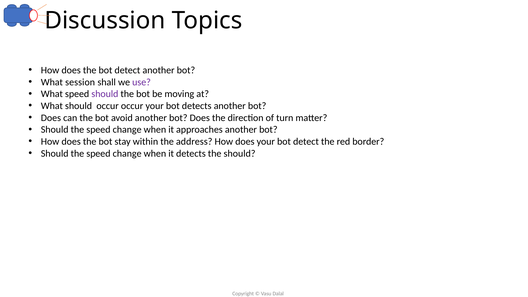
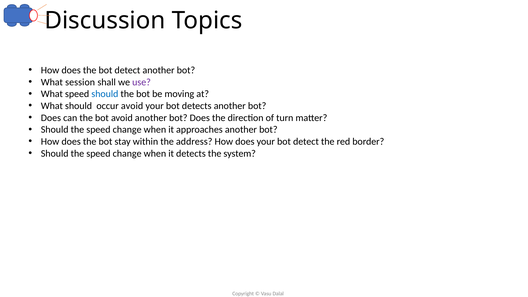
should colour: purple -> blue (105, 94)
occur occur: occur -> avoid (132, 106)
the should: should -> system (240, 153)
